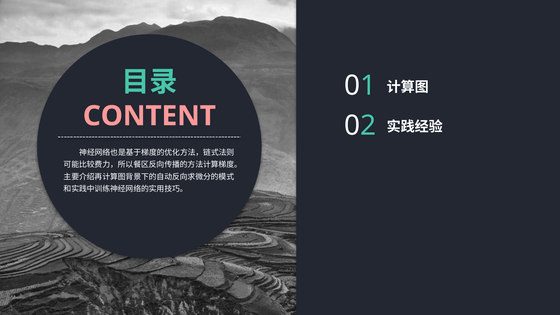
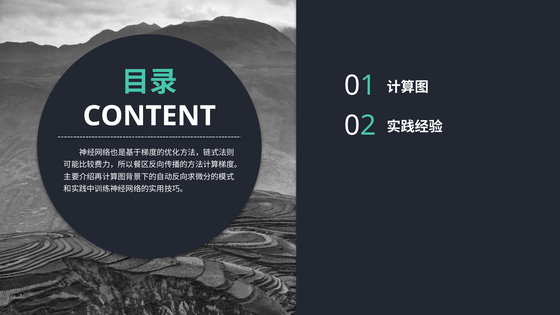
CONTENT colour: pink -> white (149, 116)
